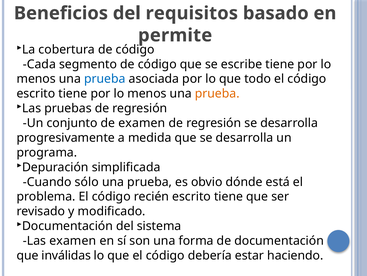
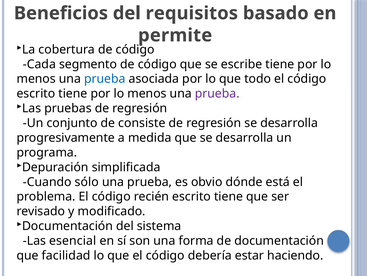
prueba colour: orange -> purple (217, 93)
de examen: examen -> consiste (142, 123)
Las examen: examen -> esencial (73, 240)
inválidas: inválidas -> facilidad (66, 255)
